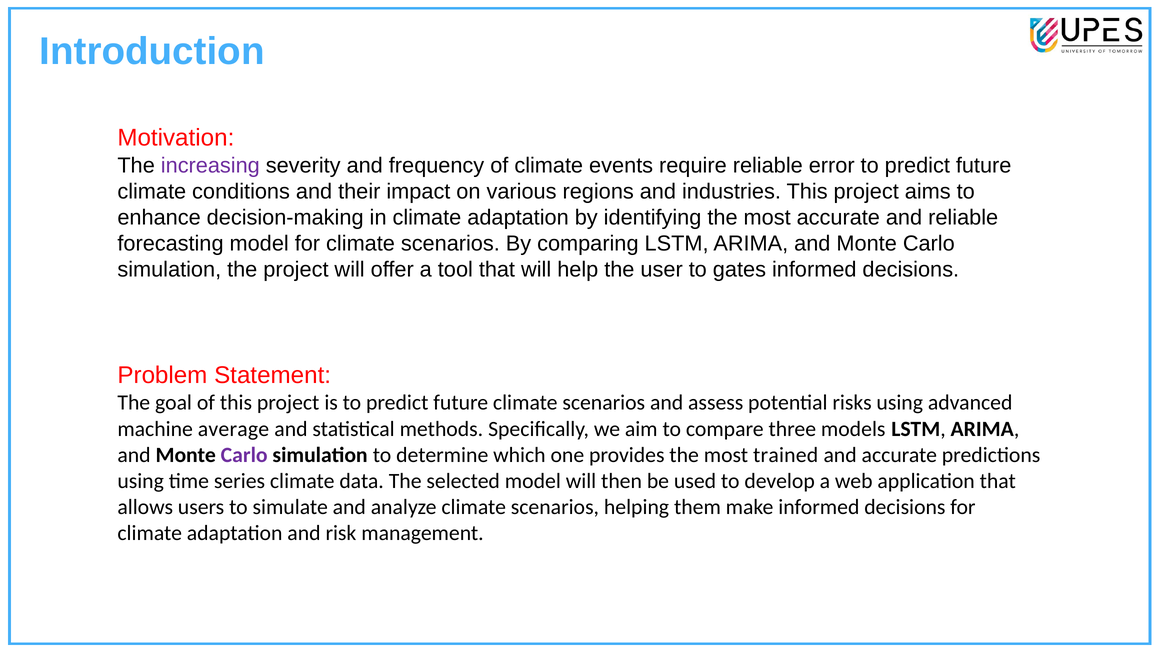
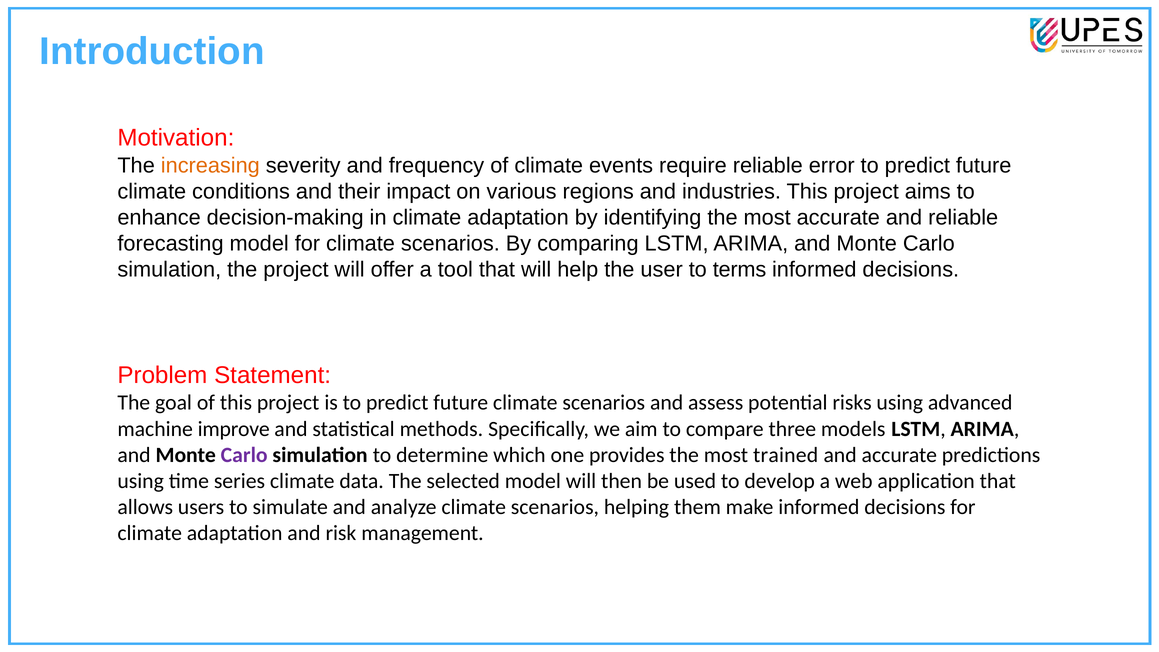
increasing colour: purple -> orange (210, 165)
gates: gates -> terms (740, 270)
average: average -> improve (234, 429)
